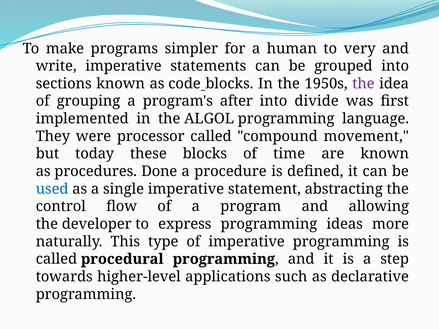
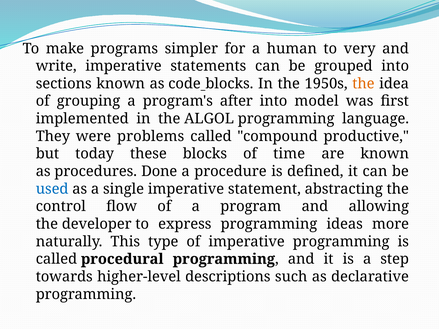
the colour: purple -> orange (363, 84)
divide: divide -> model (317, 101)
processor: processor -> problems (151, 136)
movement: movement -> productive (366, 136)
applications: applications -> descriptions (228, 277)
